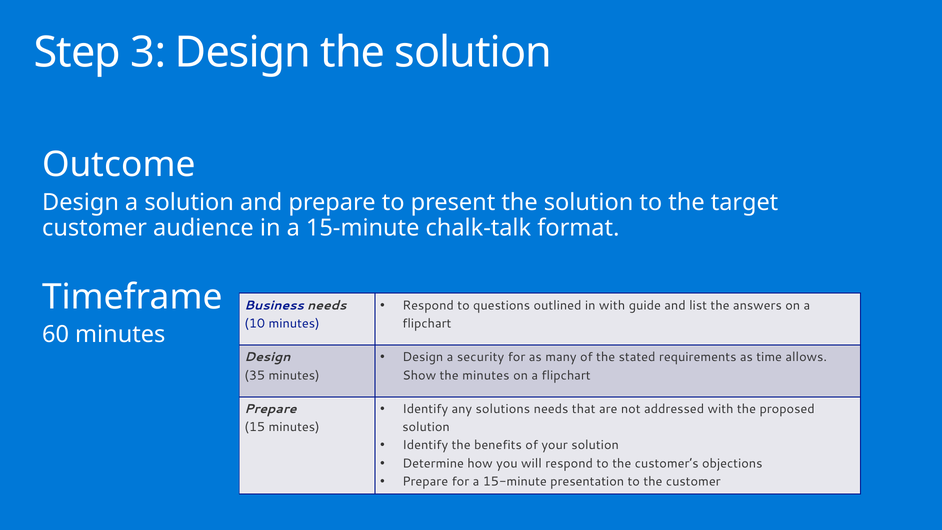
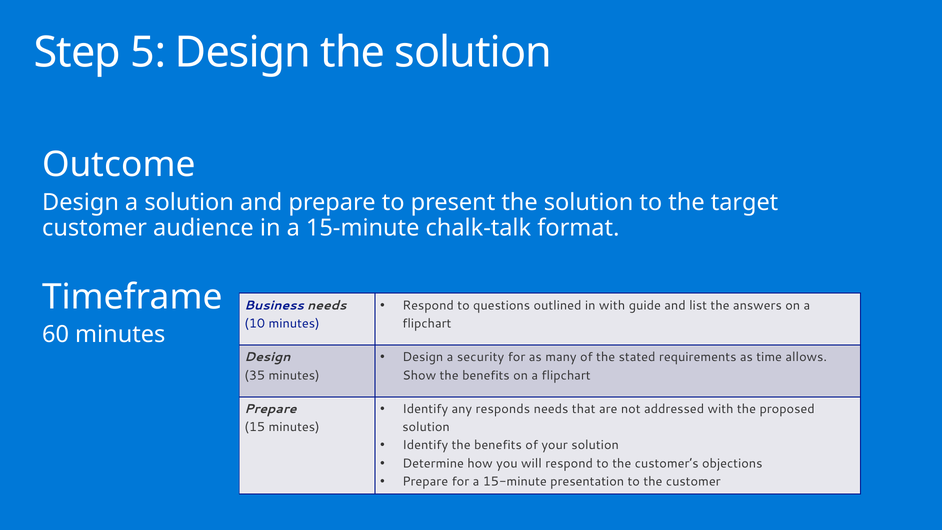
3: 3 -> 5 (148, 53)
Show the minutes: minutes -> benefits (486, 375)
solutions: solutions -> responds (503, 409)
